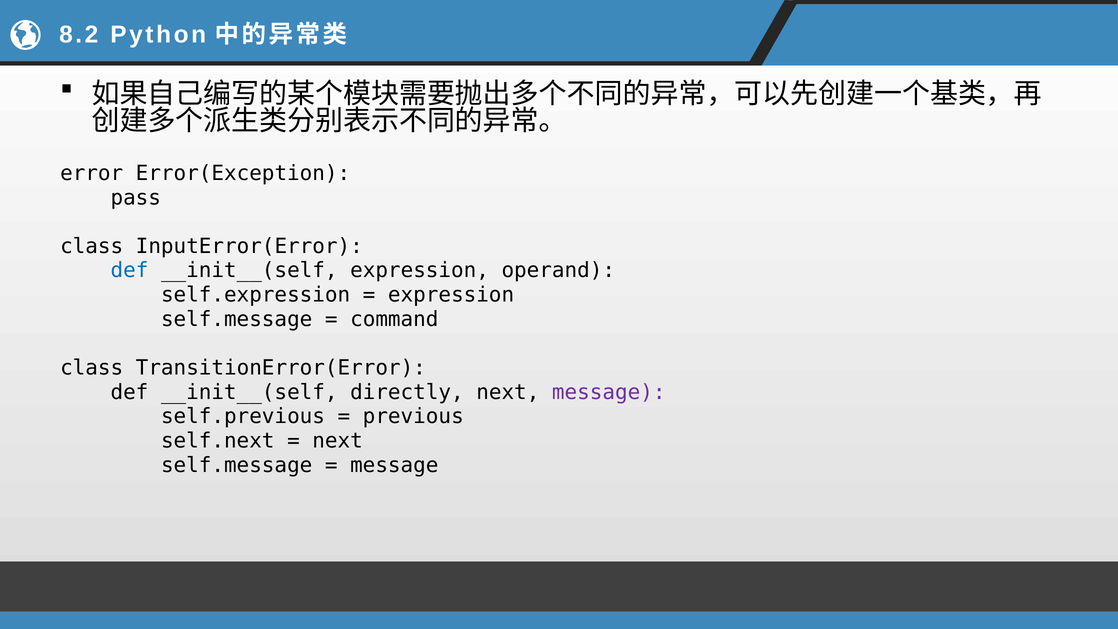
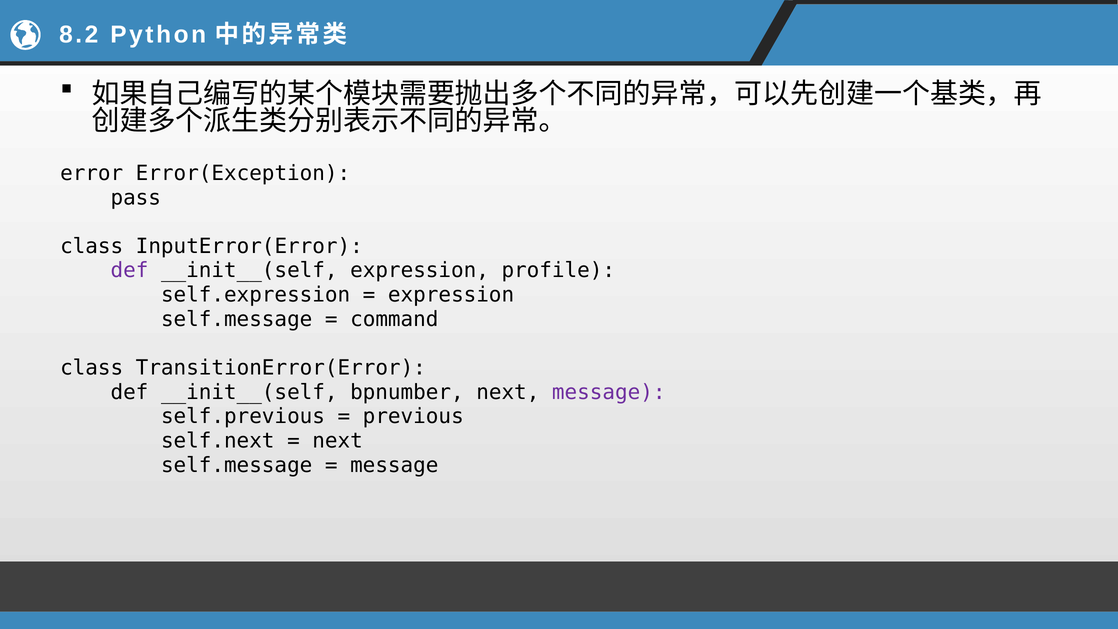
def colour: blue -> purple (129, 271)
operand: operand -> profile (558, 271)
directly: directly -> bpnumber (407, 392)
